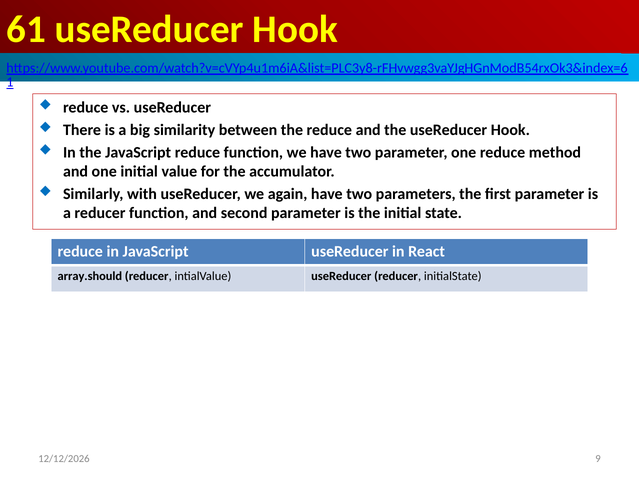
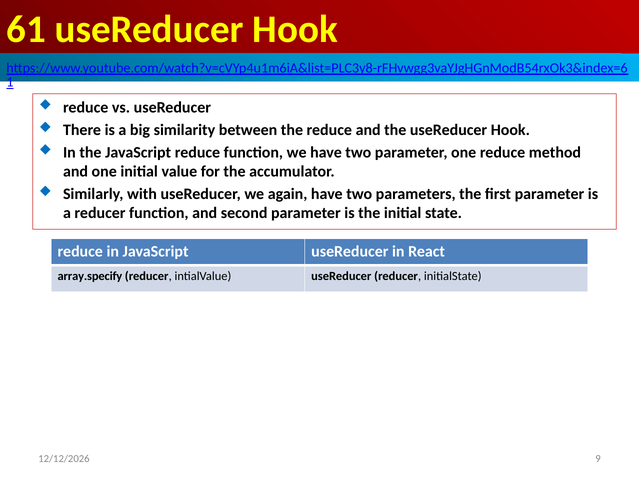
array.should: array.should -> array.specify (90, 276)
